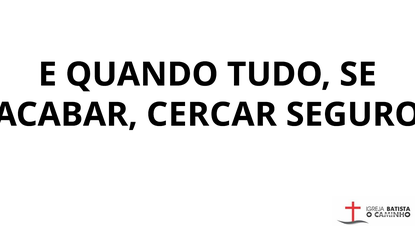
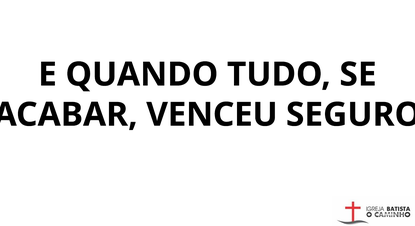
CERCAR: CERCAR -> VENCEU (212, 115)
